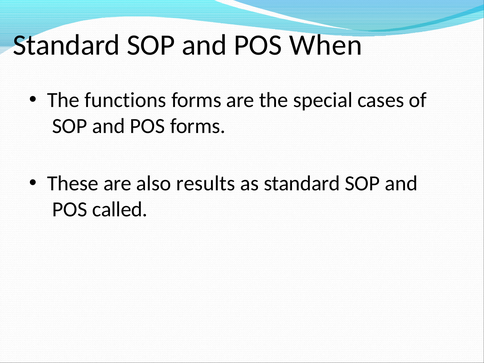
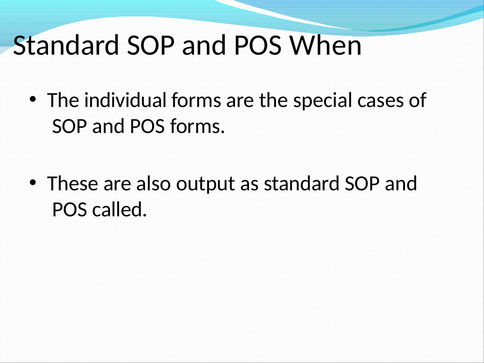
functions: functions -> individual (126, 100)
results: results -> output (206, 184)
